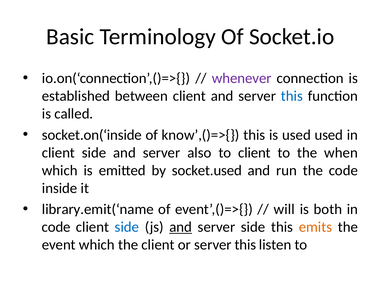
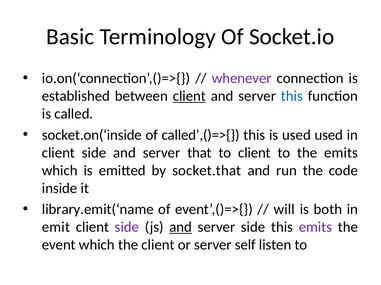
client underline: none -> present (189, 96)
know’,()=>{: know’,()=>{ -> called’,()=>{ (201, 135)
also: also -> that (199, 153)
the when: when -> emits (341, 153)
socket.used: socket.used -> socket.that (207, 171)
code: code -> emit (56, 228)
side colour: blue -> purple (127, 228)
emits colour: orange -> purple (315, 228)
or server this: this -> self (245, 245)
